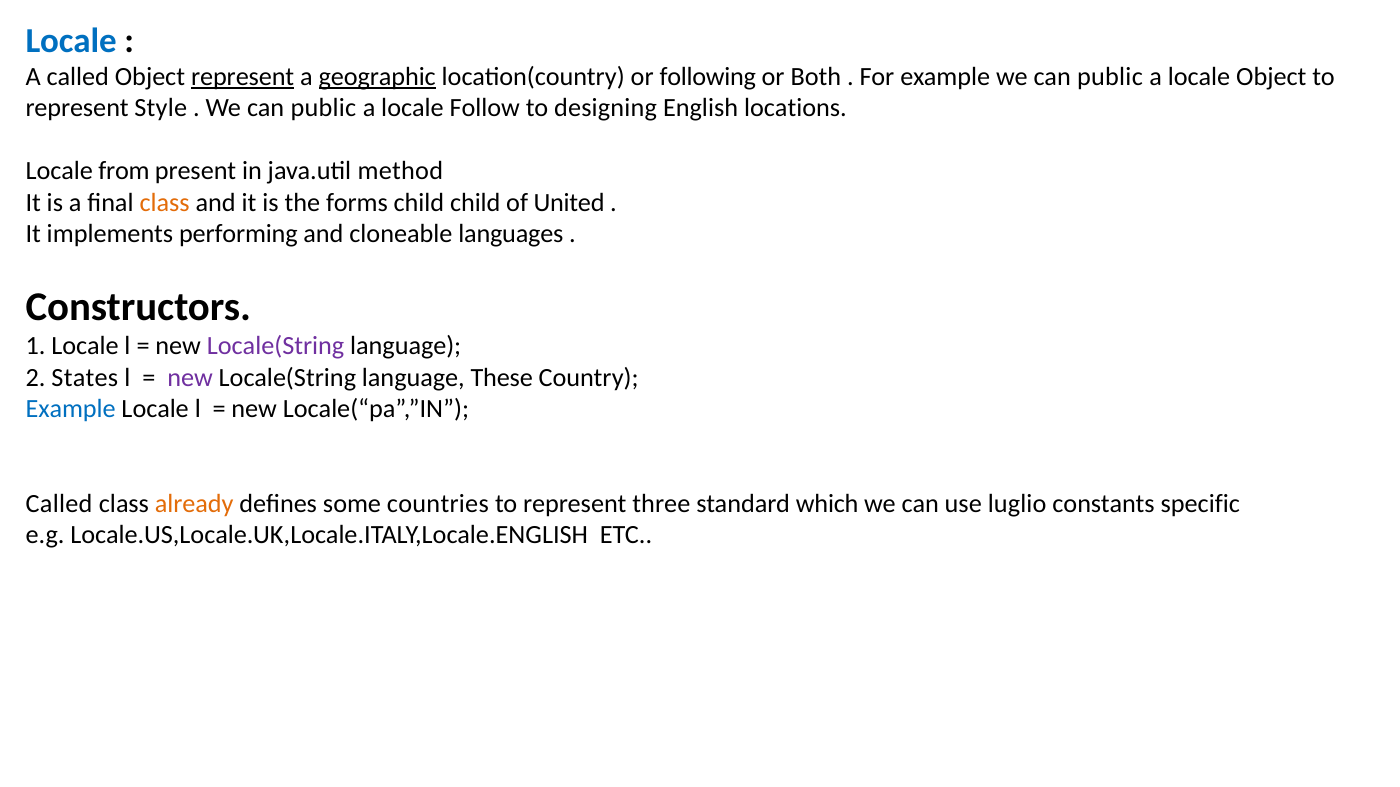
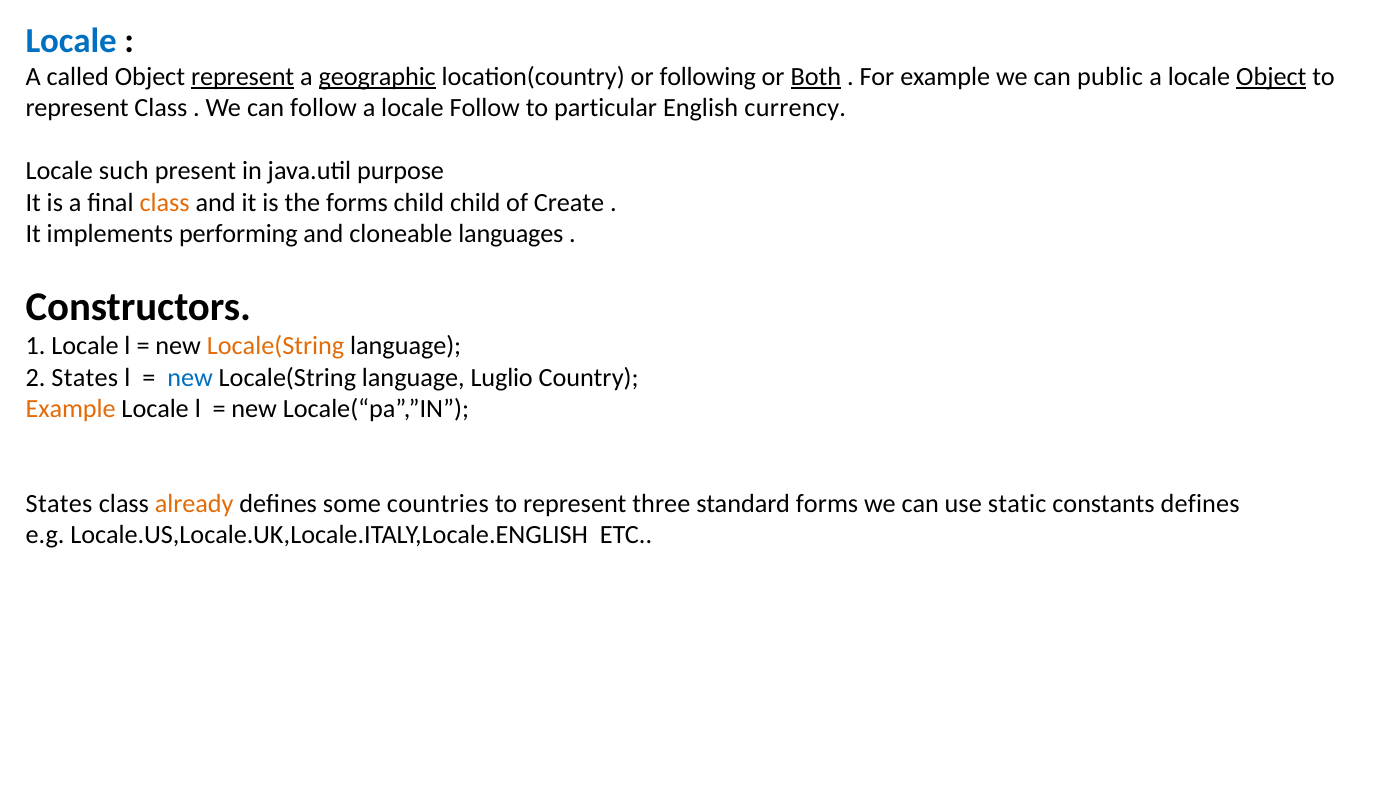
Both underline: none -> present (816, 77)
Object underline: none -> present (1271, 77)
represent Style: Style -> Class (161, 108)
public: public -> follow (324, 108)
designing: designing -> particular (606, 108)
locations: locations -> currency (795, 108)
from: from -> such (124, 171)
method: method -> purpose (401, 171)
United: United -> Create (569, 203)
Locale(String colour: purple -> orange (276, 346)
new colour: purple -> blue (190, 378)
These: These -> Luglio (502, 378)
Example colour: blue -> orange (71, 409)
Called: Called -> States (59, 504)
standard which: which -> forms (827, 504)
luglio: luglio -> static (1017, 504)
constants specific: specific -> defines (1200, 504)
